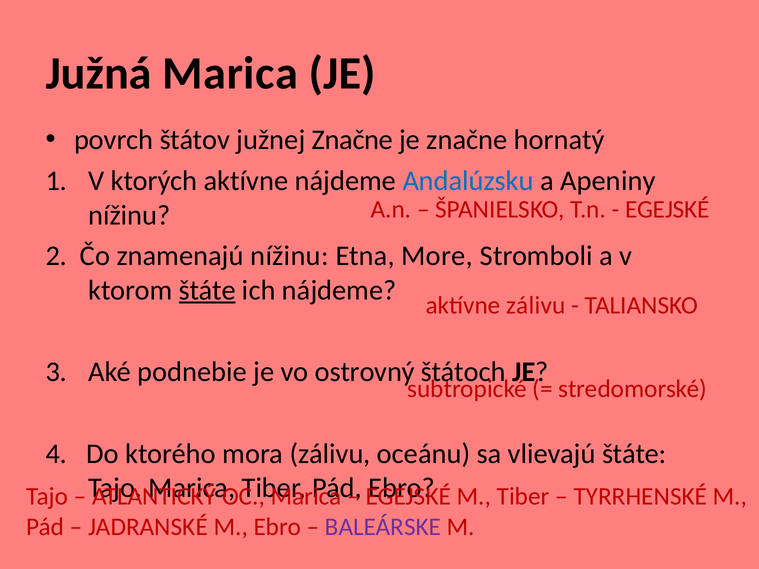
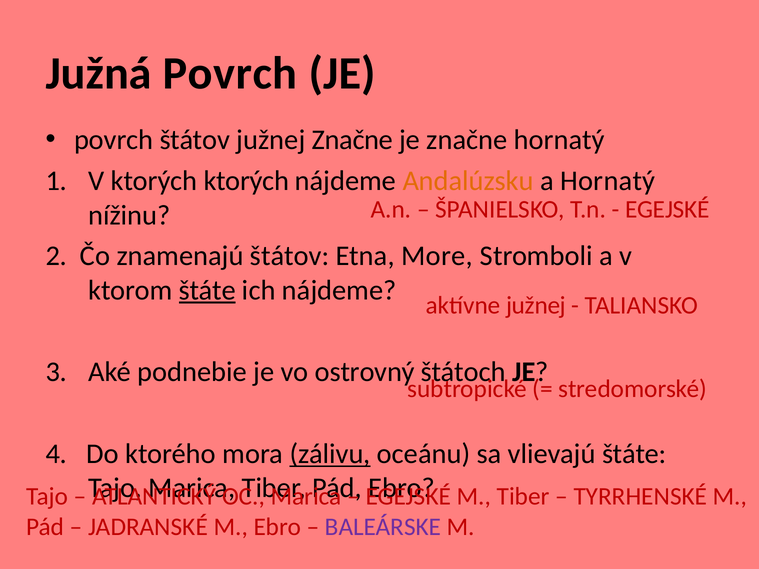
Južná Marica: Marica -> Povrch (230, 73)
ktorých aktívne: aktívne -> ktorých (246, 181)
Andalúzsku colour: blue -> orange (468, 181)
a Apeniny: Apeniny -> Hornatý (608, 181)
znamenajú nížinu: nížinu -> štátov (290, 256)
aktívne zálivu: zálivu -> južnej (536, 305)
zálivu underline: none -> present (330, 454)
